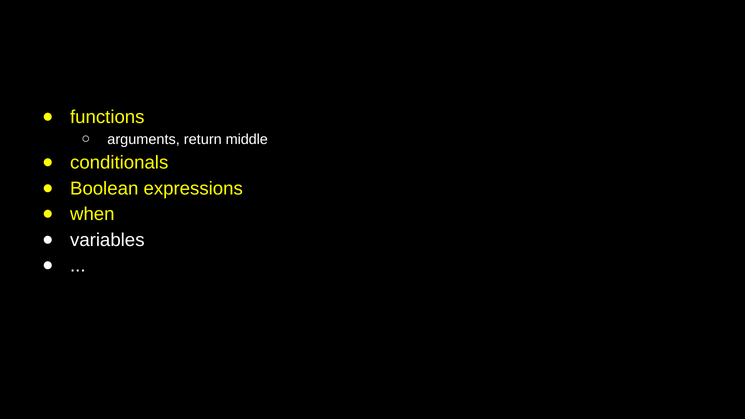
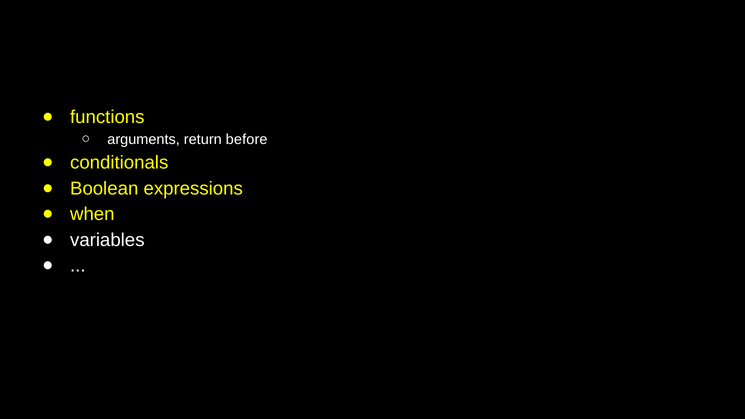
middle: middle -> before (247, 139)
